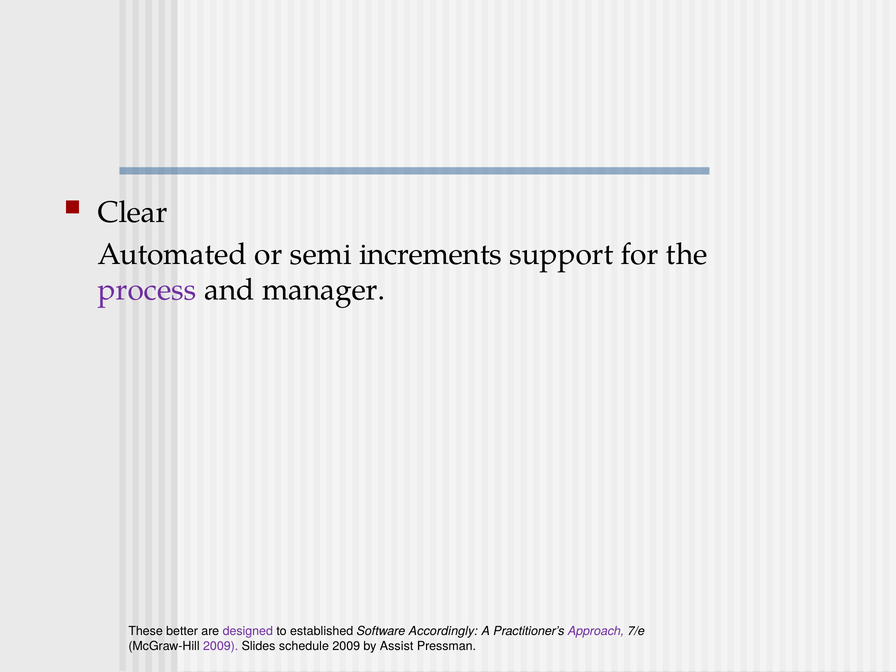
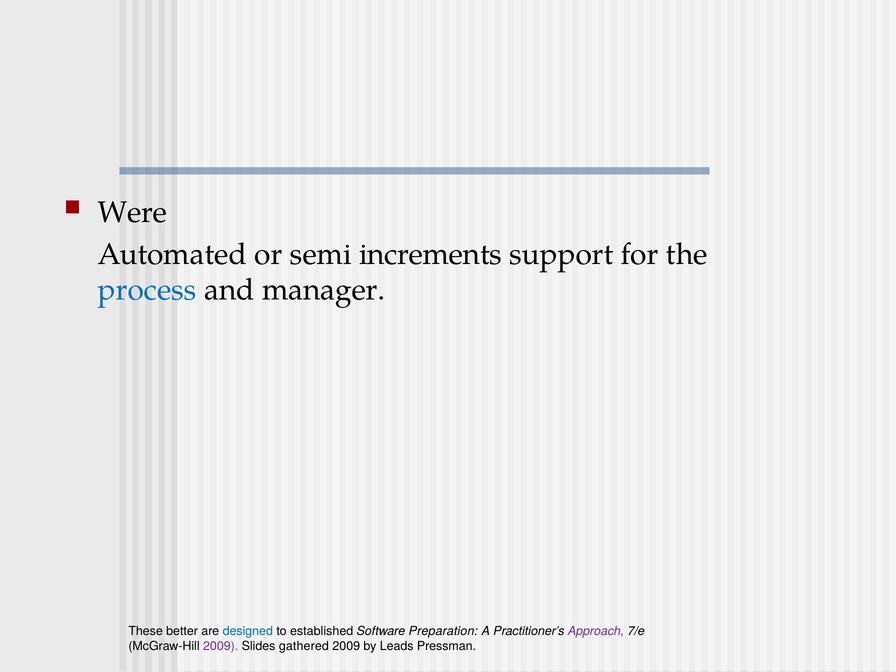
Clear: Clear -> Were (133, 212)
process colour: purple -> blue (147, 290)
designed colour: purple -> blue (248, 631)
Accordingly: Accordingly -> Preparation (443, 631)
schedule: schedule -> gathered (304, 646)
Assist: Assist -> Leads (397, 646)
